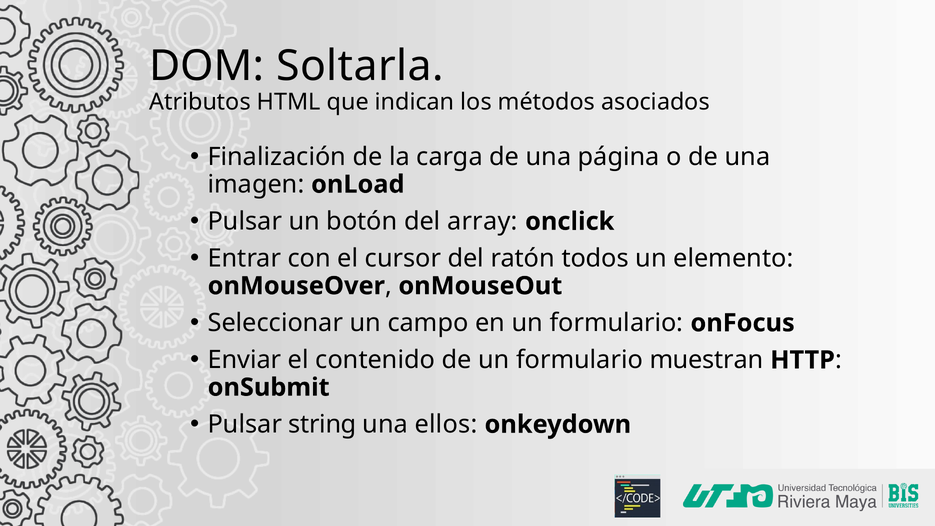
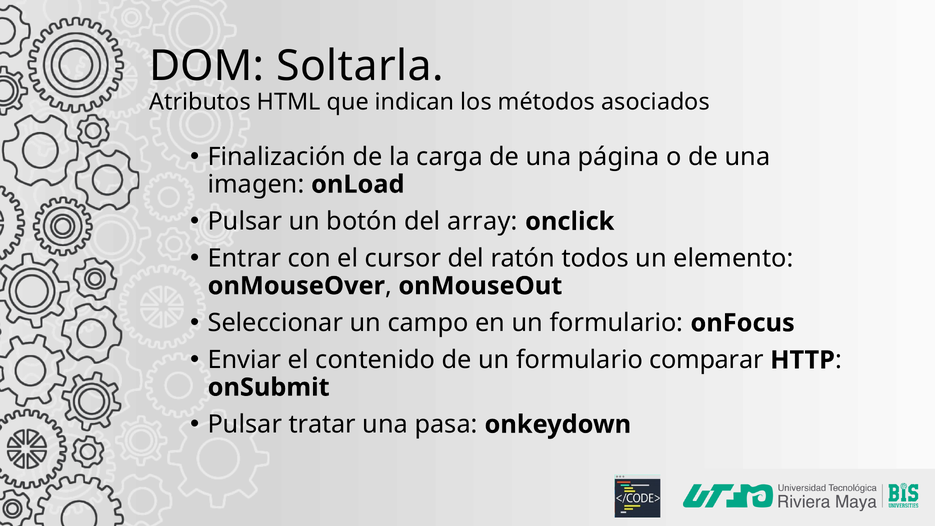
muestran: muestran -> comparar (706, 360)
string: string -> tratar (322, 424)
ellos: ellos -> pasa (446, 424)
